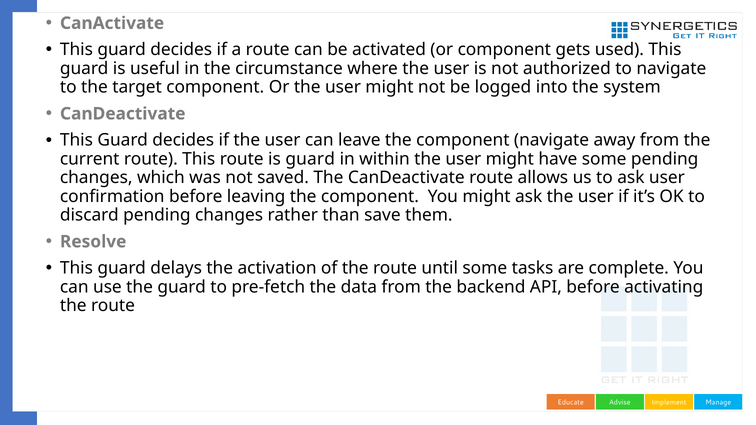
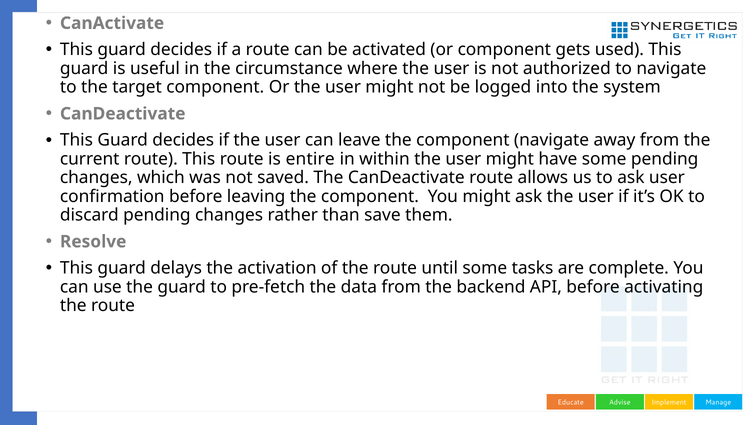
is guard: guard -> entire (310, 159)
